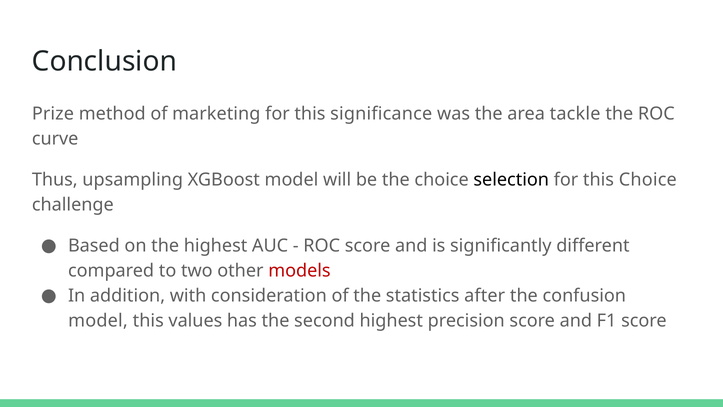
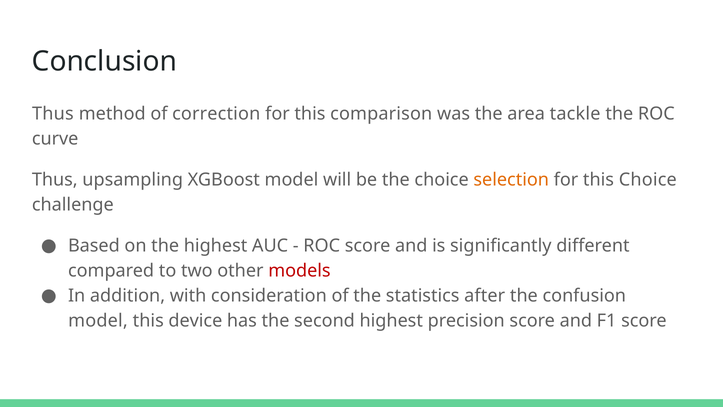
Prize: Prize -> Thus (53, 114)
marketing: marketing -> correction (216, 114)
significance: significance -> comparison (381, 114)
selection colour: black -> orange (511, 180)
values: values -> device (195, 320)
